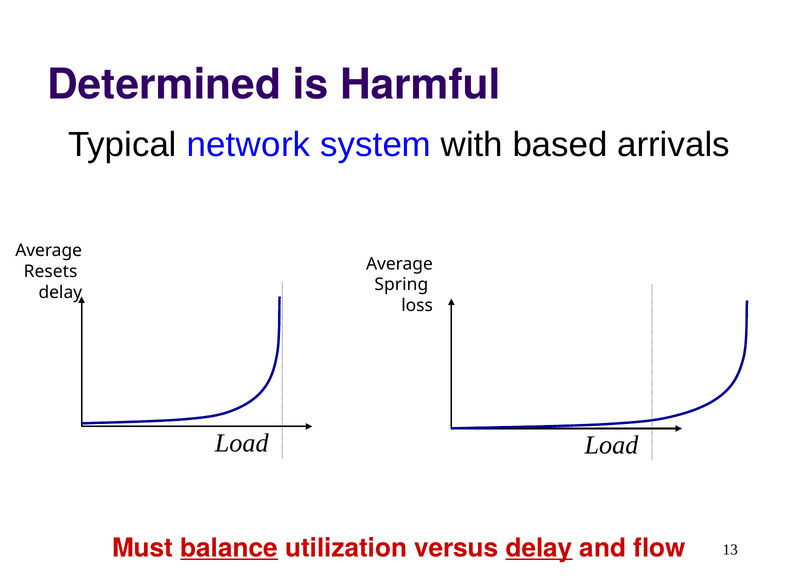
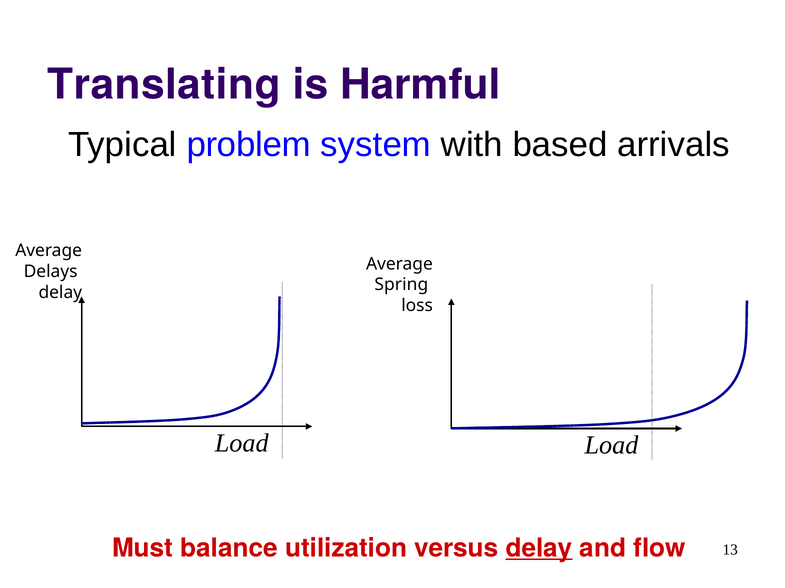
Determined: Determined -> Translating (164, 85)
network: network -> problem (249, 145)
Resets: Resets -> Delays (51, 272)
balance underline: present -> none (229, 549)
